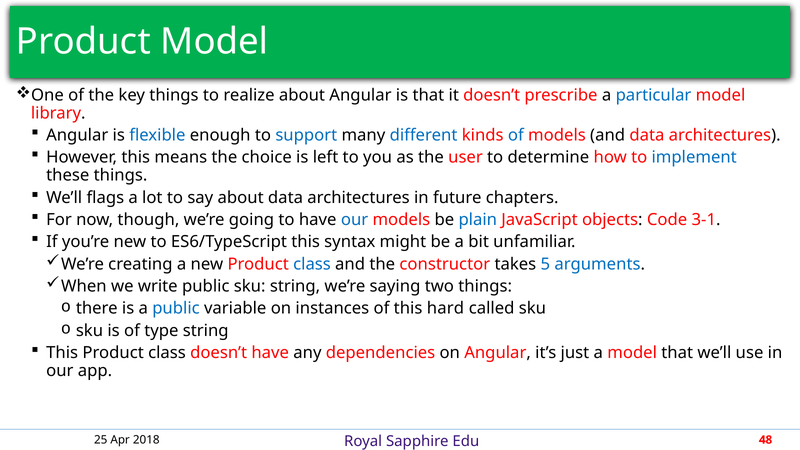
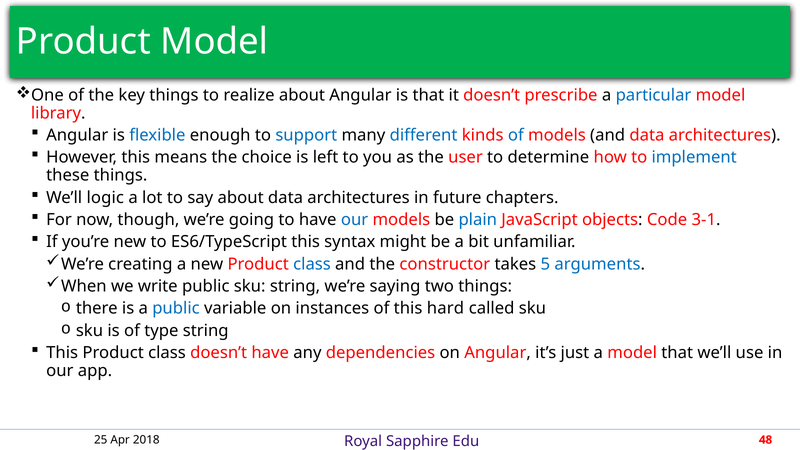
flags: flags -> logic (105, 198)
